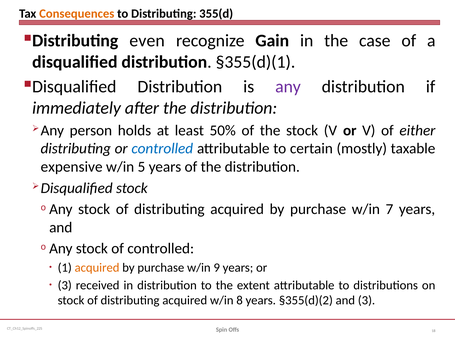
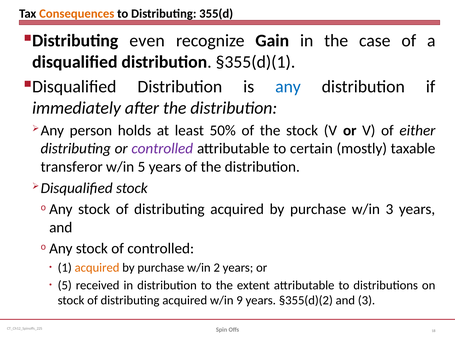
any colour: purple -> blue (288, 87)
controlled colour: blue -> purple (162, 149)
expensive: expensive -> transferor (72, 167)
w/in 7: 7 -> 3 (389, 209)
9: 9 -> 2 (217, 268)
3: 3 -> 5 (65, 286)
8: 8 -> 9 (240, 301)
